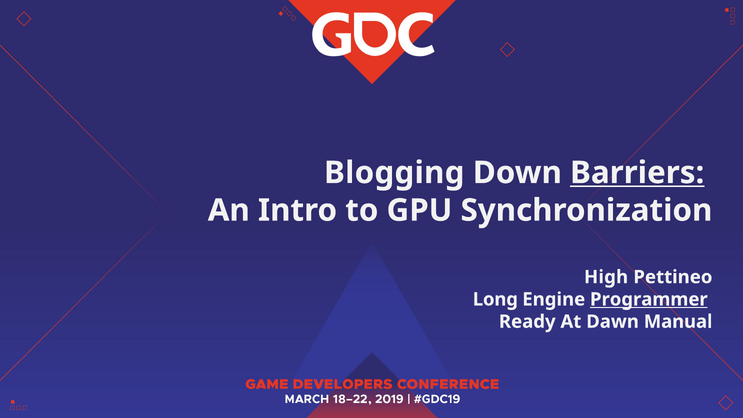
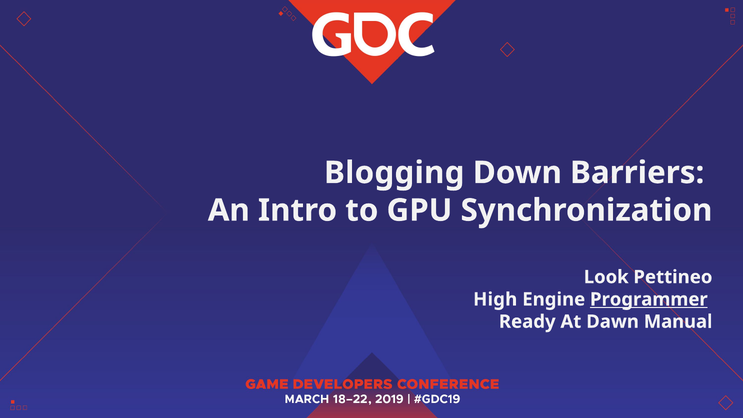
Barriers underline: present -> none (637, 173)
High: High -> Look (606, 277)
Long: Long -> High (495, 299)
